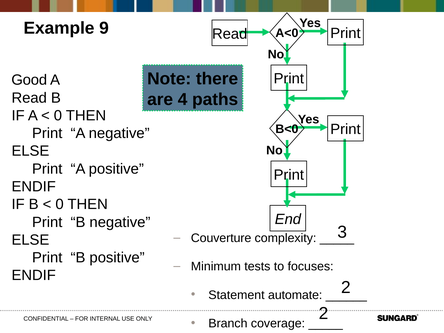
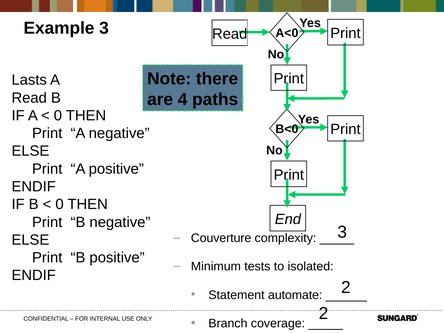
Example 9: 9 -> 3 (104, 28)
Good: Good -> Lasts (29, 80)
focuses: focuses -> isolated (311, 267)
